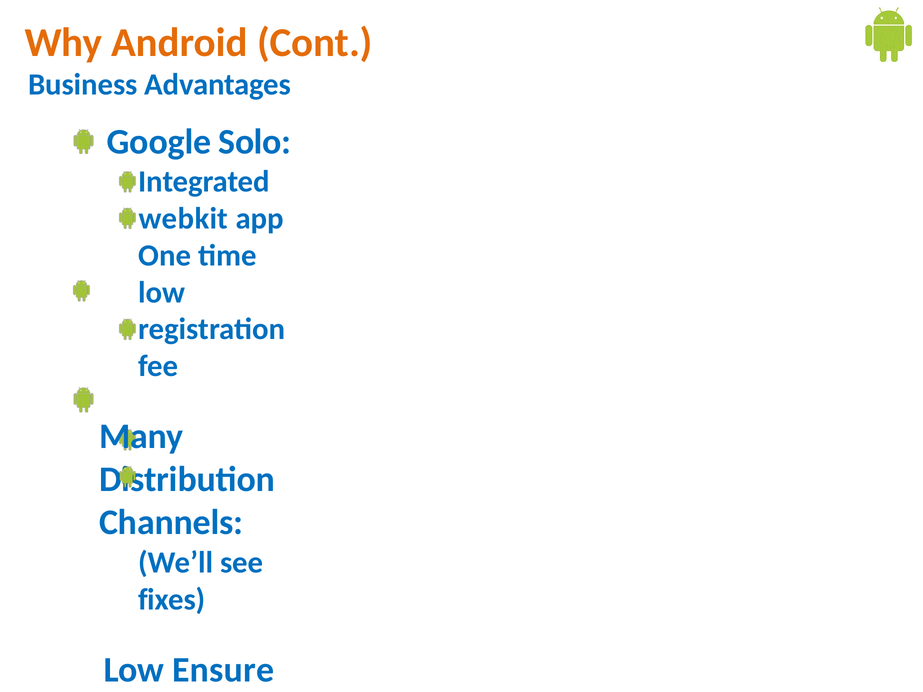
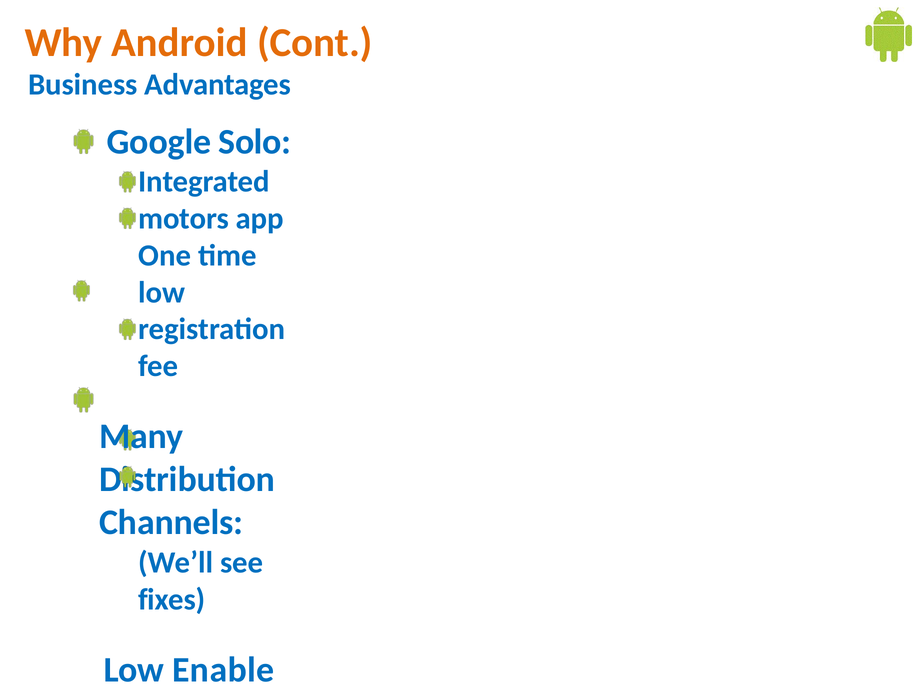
webkit: webkit -> motors (184, 219)
Ensure: Ensure -> Enable (223, 670)
